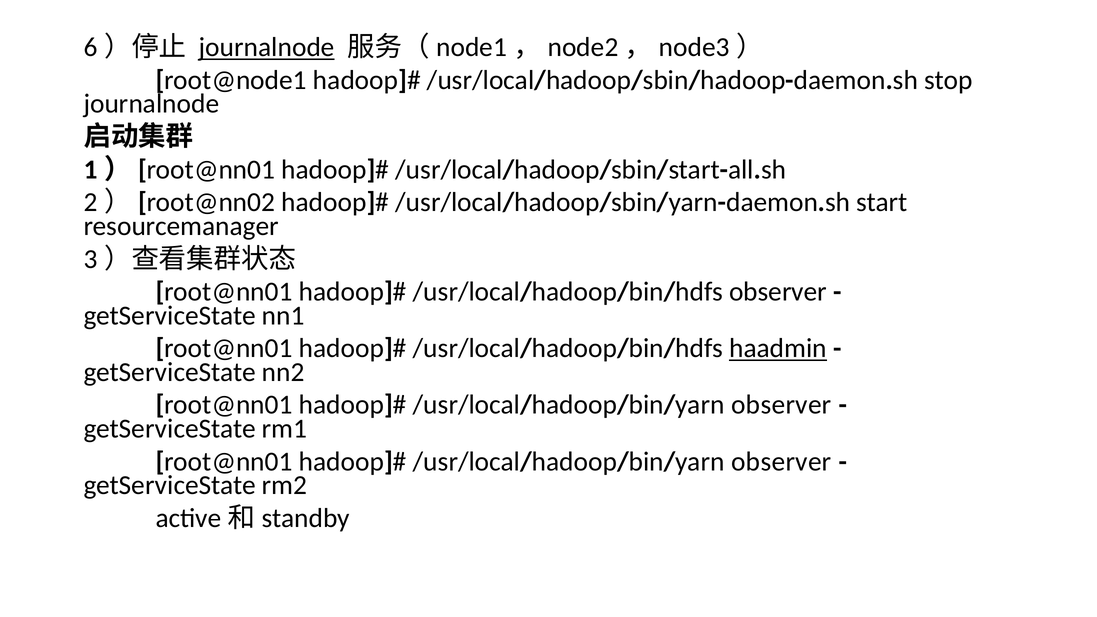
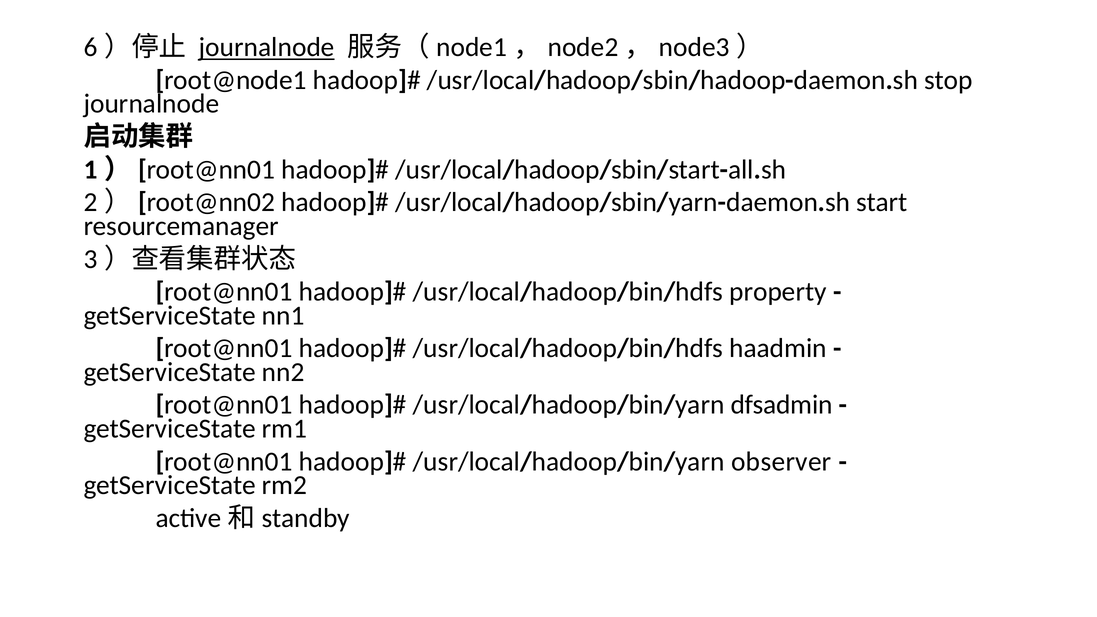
/usr/local/hadoop/bin/hdfs observer: observer -> property (778, 292)
haadmin underline: present -> none (778, 348)
observer: observer -> dfsadmin (782, 405)
